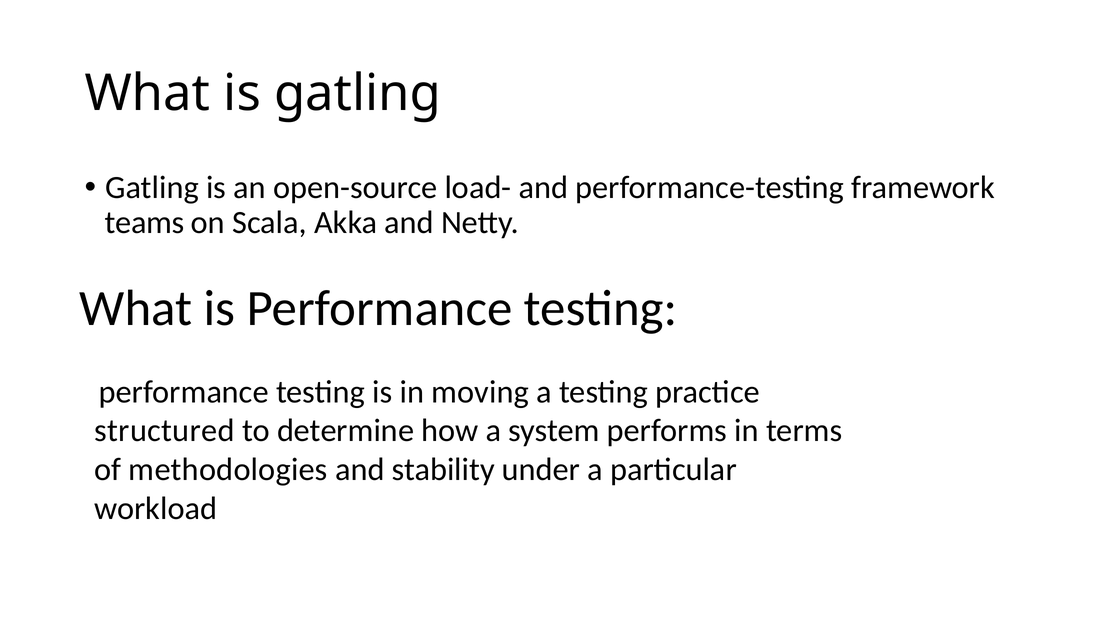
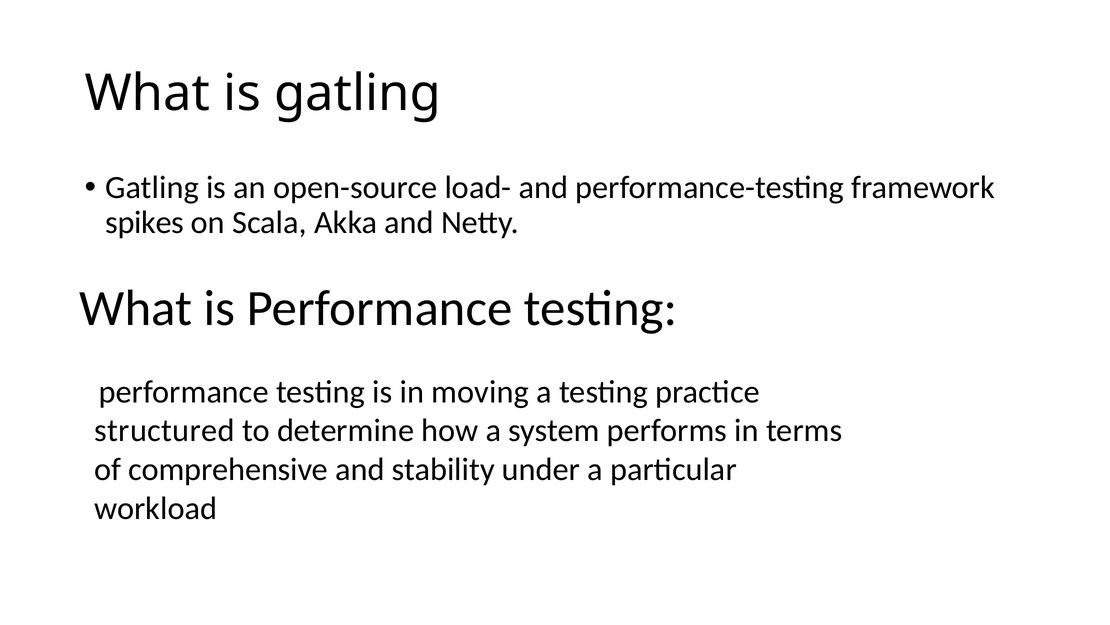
teams: teams -> spikes (145, 223)
methodologies: methodologies -> comprehensive (228, 469)
